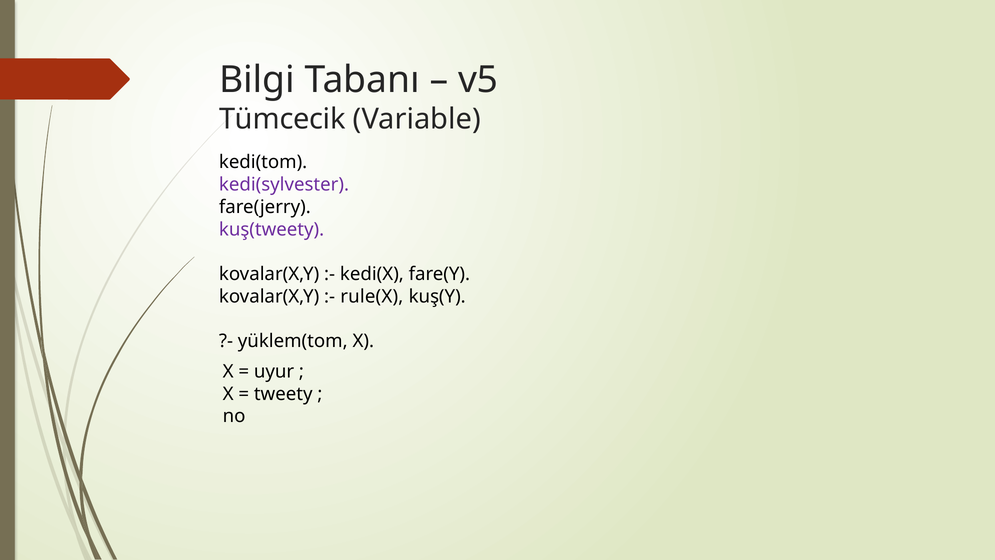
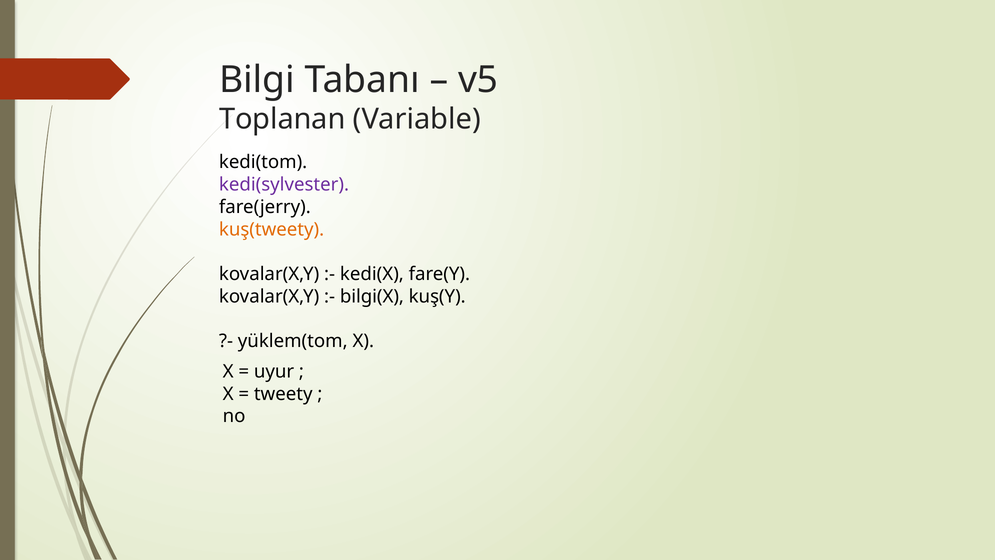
Tümcecik: Tümcecik -> Toplanan (282, 119)
kuş(tweety colour: purple -> orange (272, 229)
rule(X: rule(X -> bilgi(X (372, 296)
